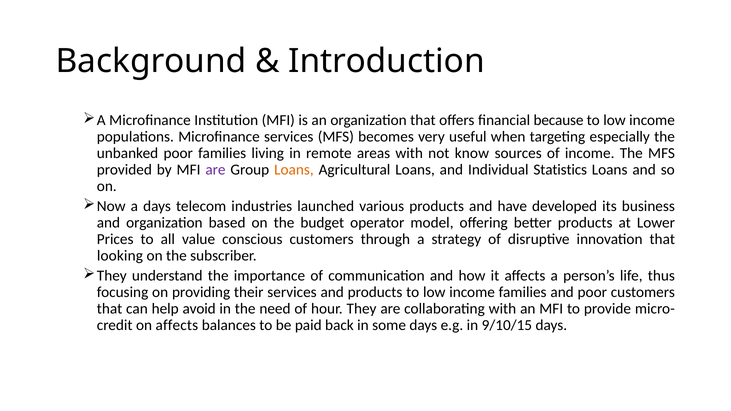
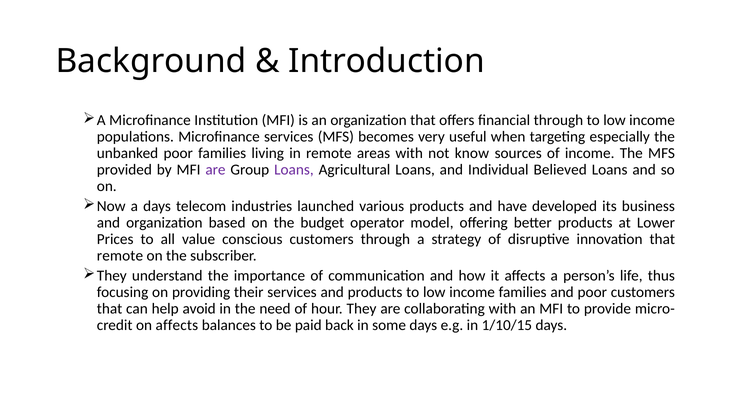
financial because: because -> through (558, 120)
Loans colour: orange -> purple (294, 170)
Statistics: Statistics -> Believed (560, 170)
looking: looking -> remote (120, 256)
9/10/15: 9/10/15 -> 1/10/15 (507, 325)
